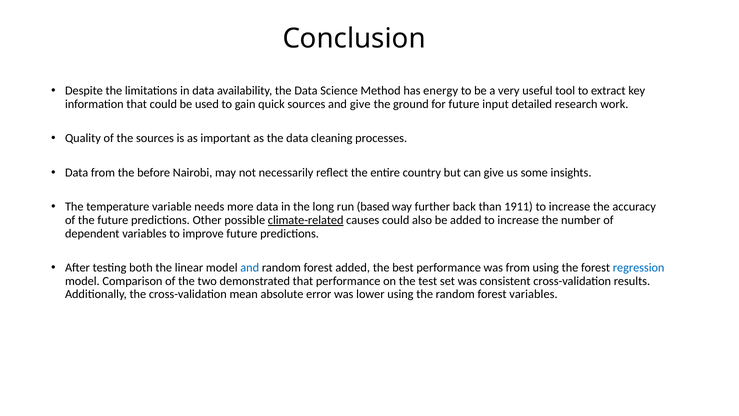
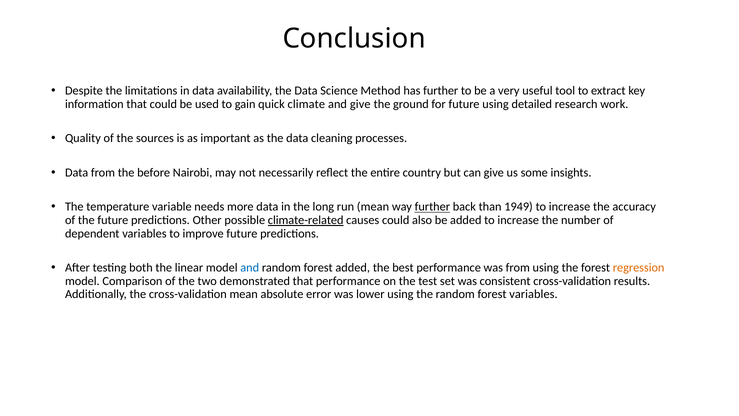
has energy: energy -> further (441, 91)
quick sources: sources -> climate (306, 104)
future input: input -> using (496, 104)
run based: based -> mean (373, 207)
further underline: none -> present (432, 207)
1911: 1911 -> 1949 (519, 207)
regression colour: blue -> orange (639, 267)
